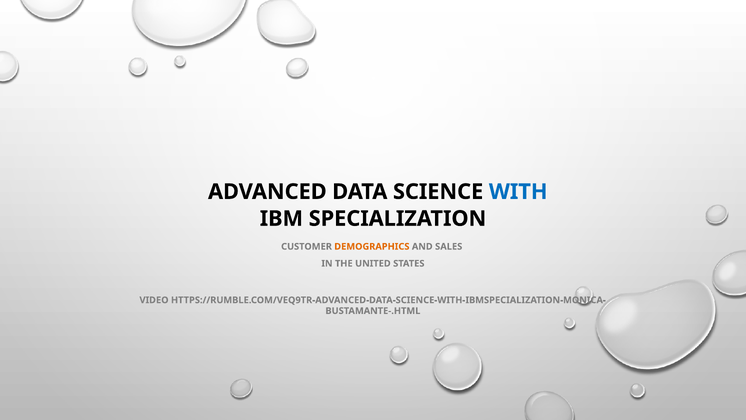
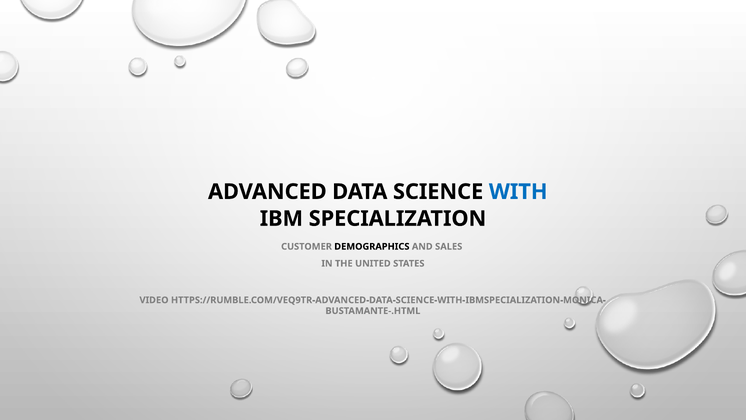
DEMOGRAPHICS colour: orange -> black (372, 246)
